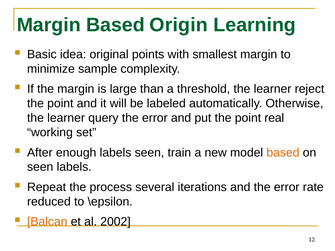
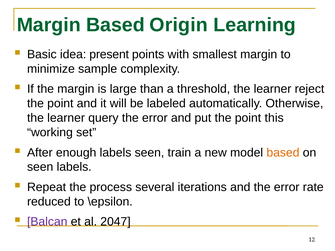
original: original -> present (109, 54)
real: real -> this (274, 118)
Balcan colour: orange -> purple (47, 222)
2002: 2002 -> 2047 (115, 222)
